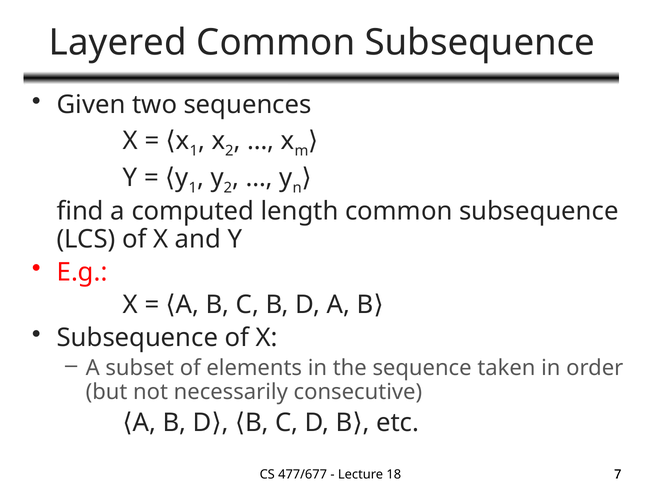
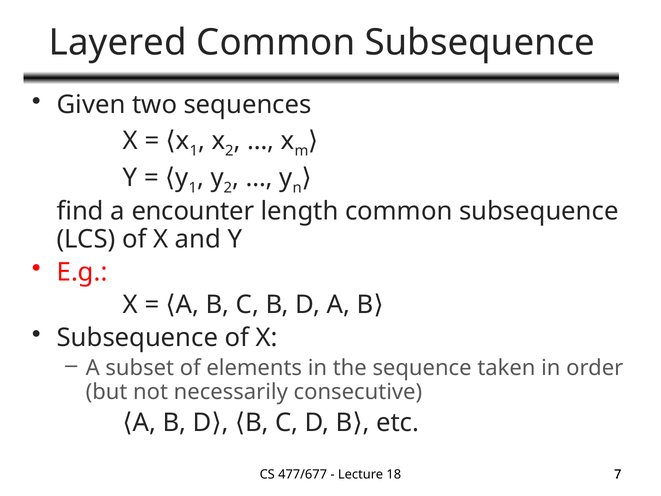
computed: computed -> encounter (193, 211)
